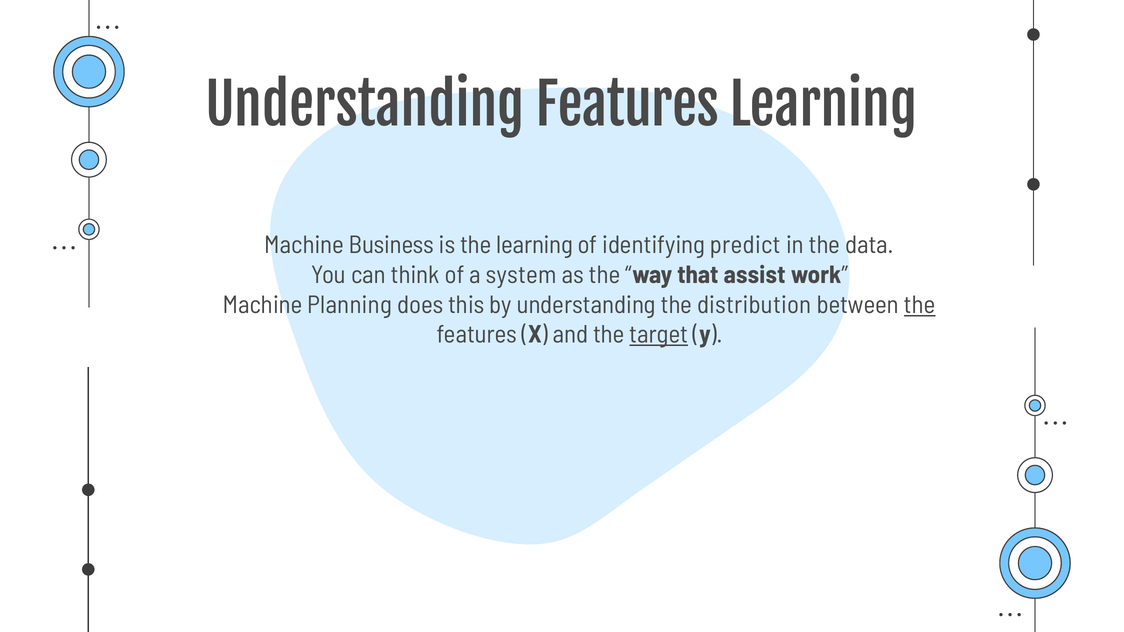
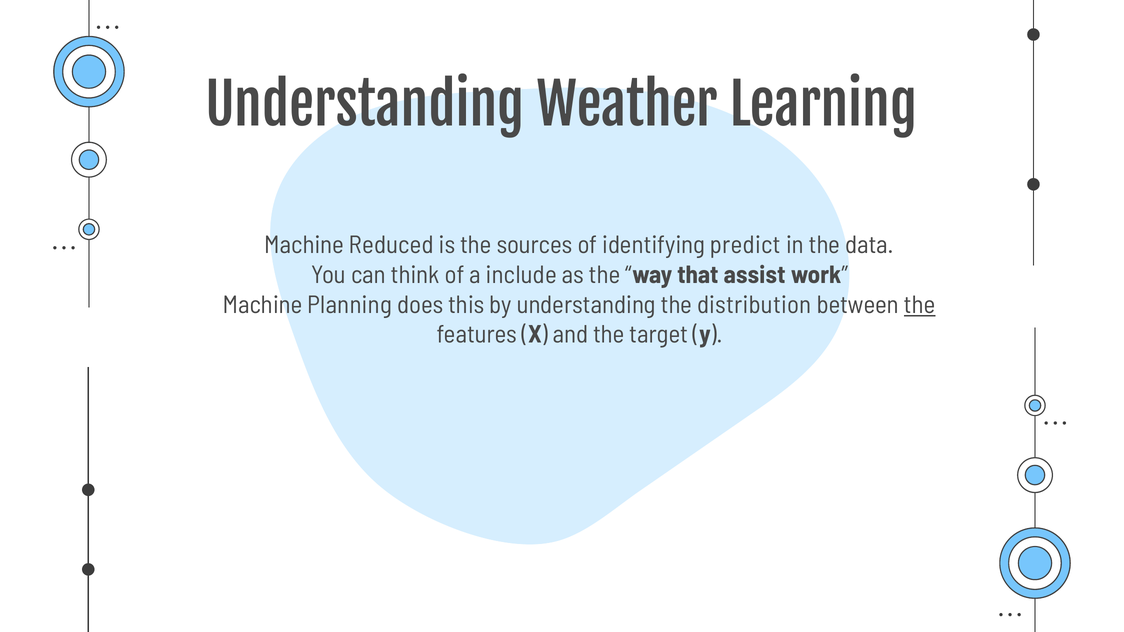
Understanding Features: Features -> Weather (627, 107)
Business: Business -> Reduced (391, 245)
the learning: learning -> sources (535, 245)
system: system -> include (521, 275)
target underline: present -> none (659, 335)
